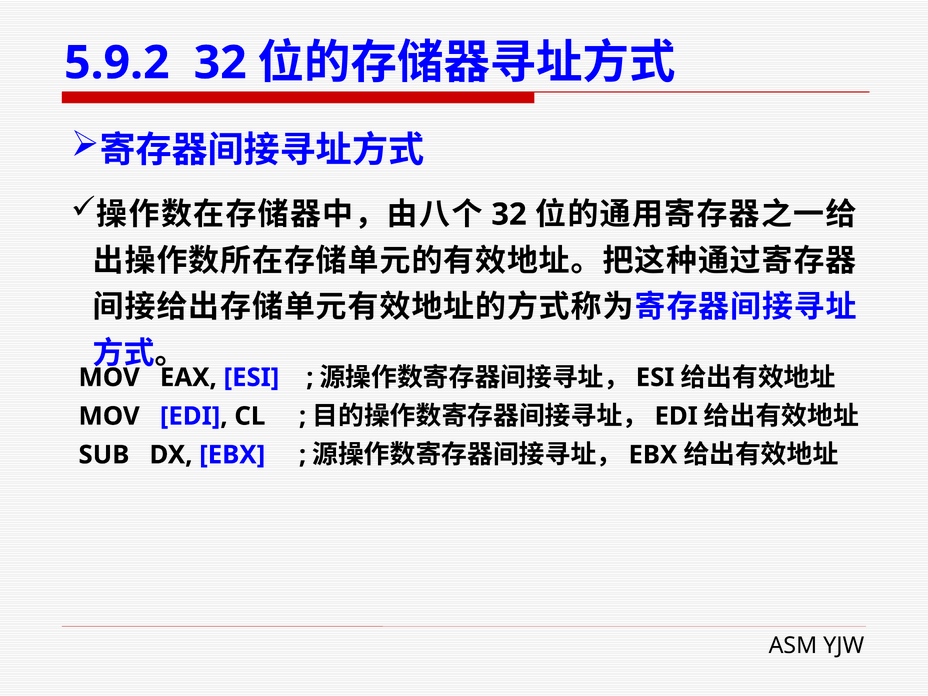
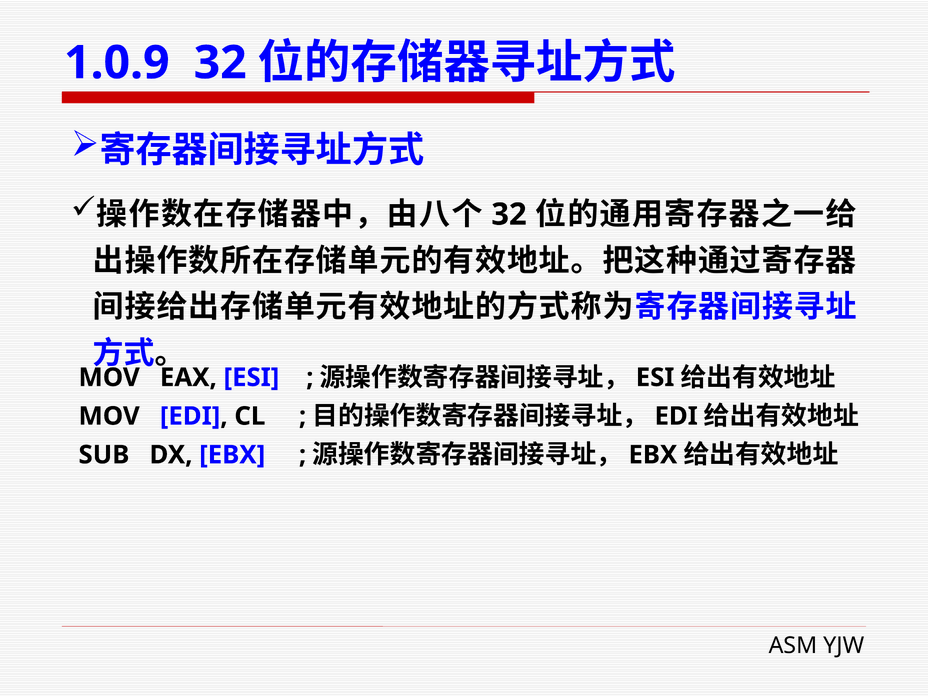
5.9.2: 5.9.2 -> 1.0.9 (117, 63)
